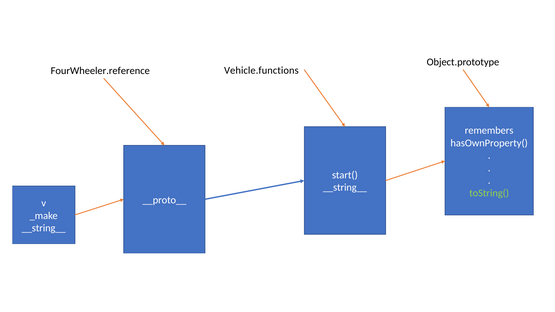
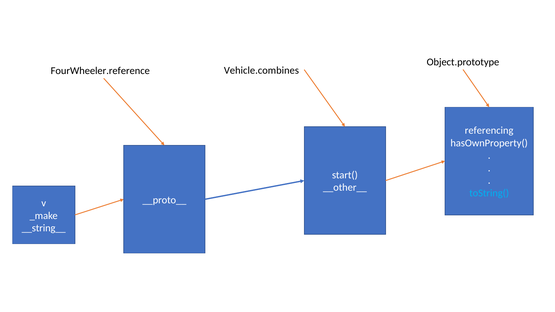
Vehicle.functions: Vehicle.functions -> Vehicle.combines (261, 70)
remembers: remembers -> referencing (489, 131)
__string__: __string__ -> __other__ (345, 188)
toString( colour: light green -> light blue (489, 193)
